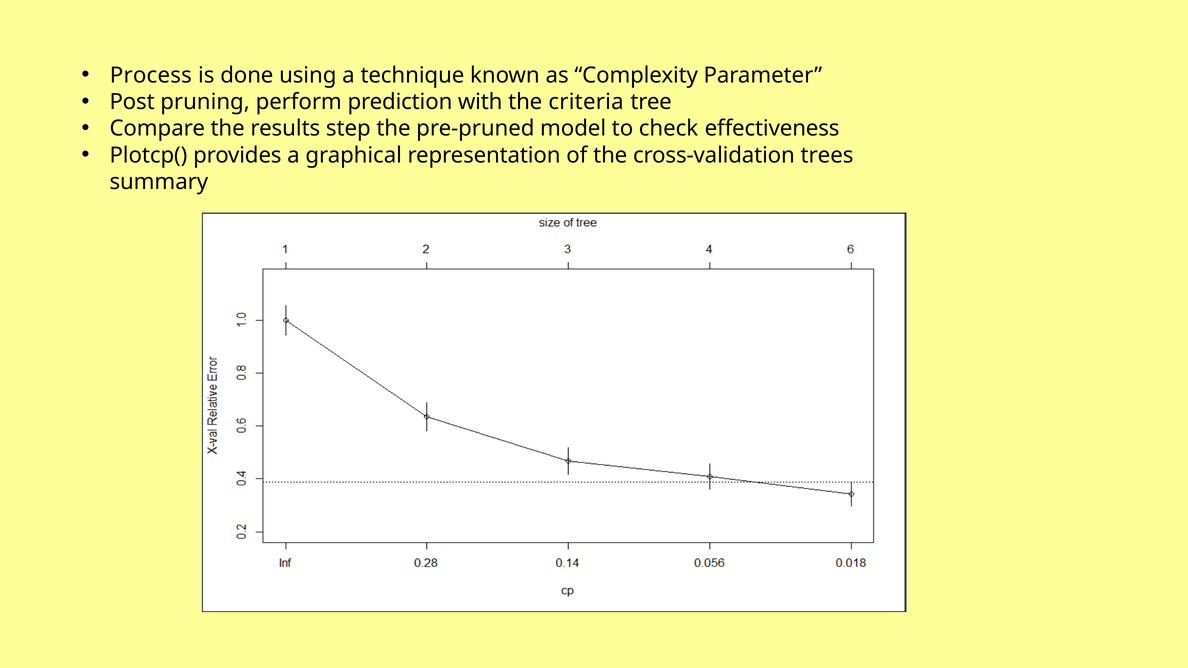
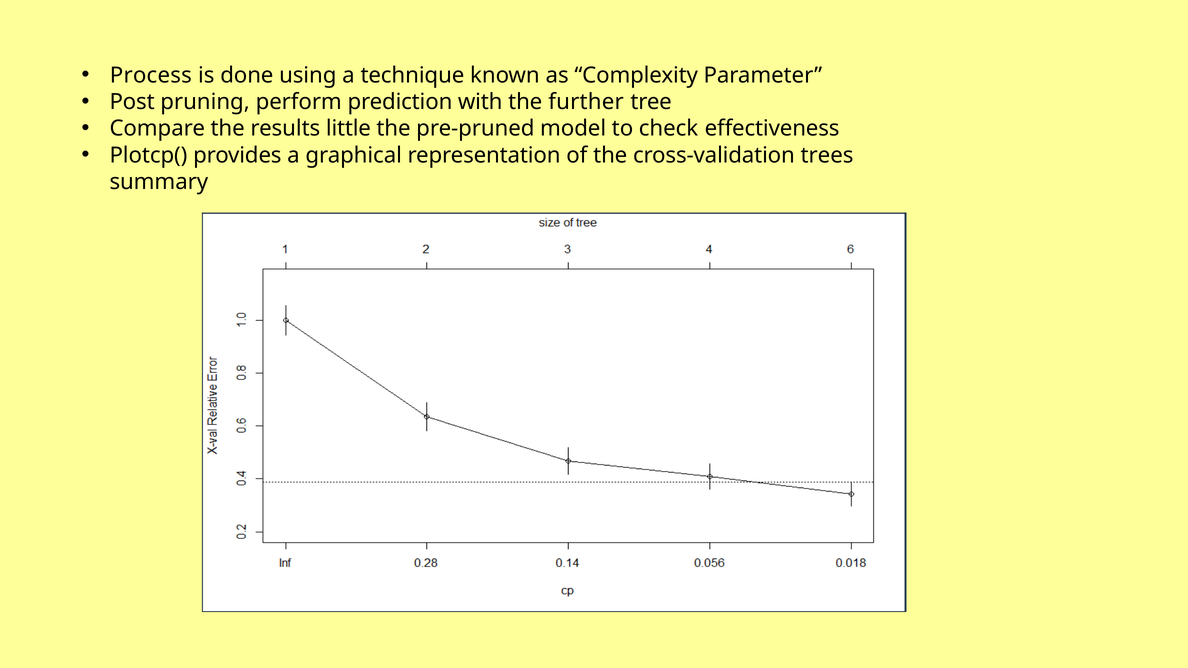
criteria: criteria -> further (586, 102)
step: step -> little (348, 129)
